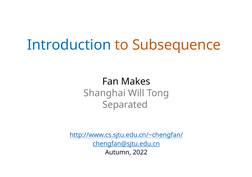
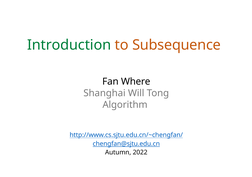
Introduction colour: blue -> green (69, 45)
Makes: Makes -> Where (136, 81)
Separated: Separated -> Algorithm (125, 104)
